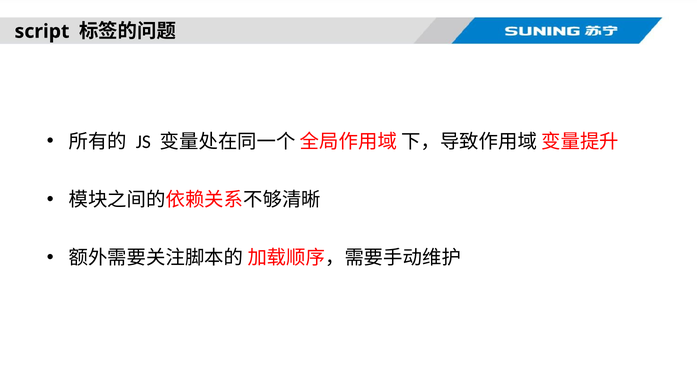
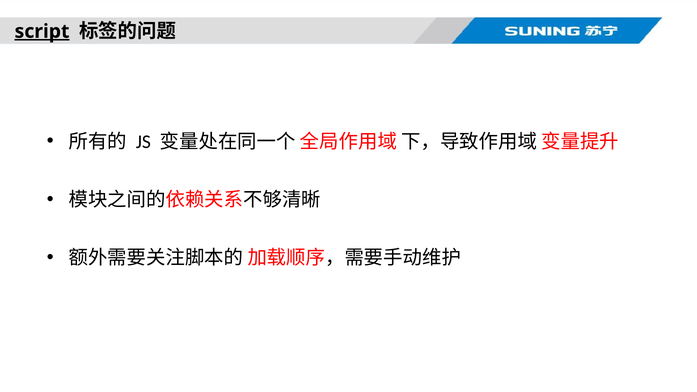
script underline: none -> present (42, 31)
